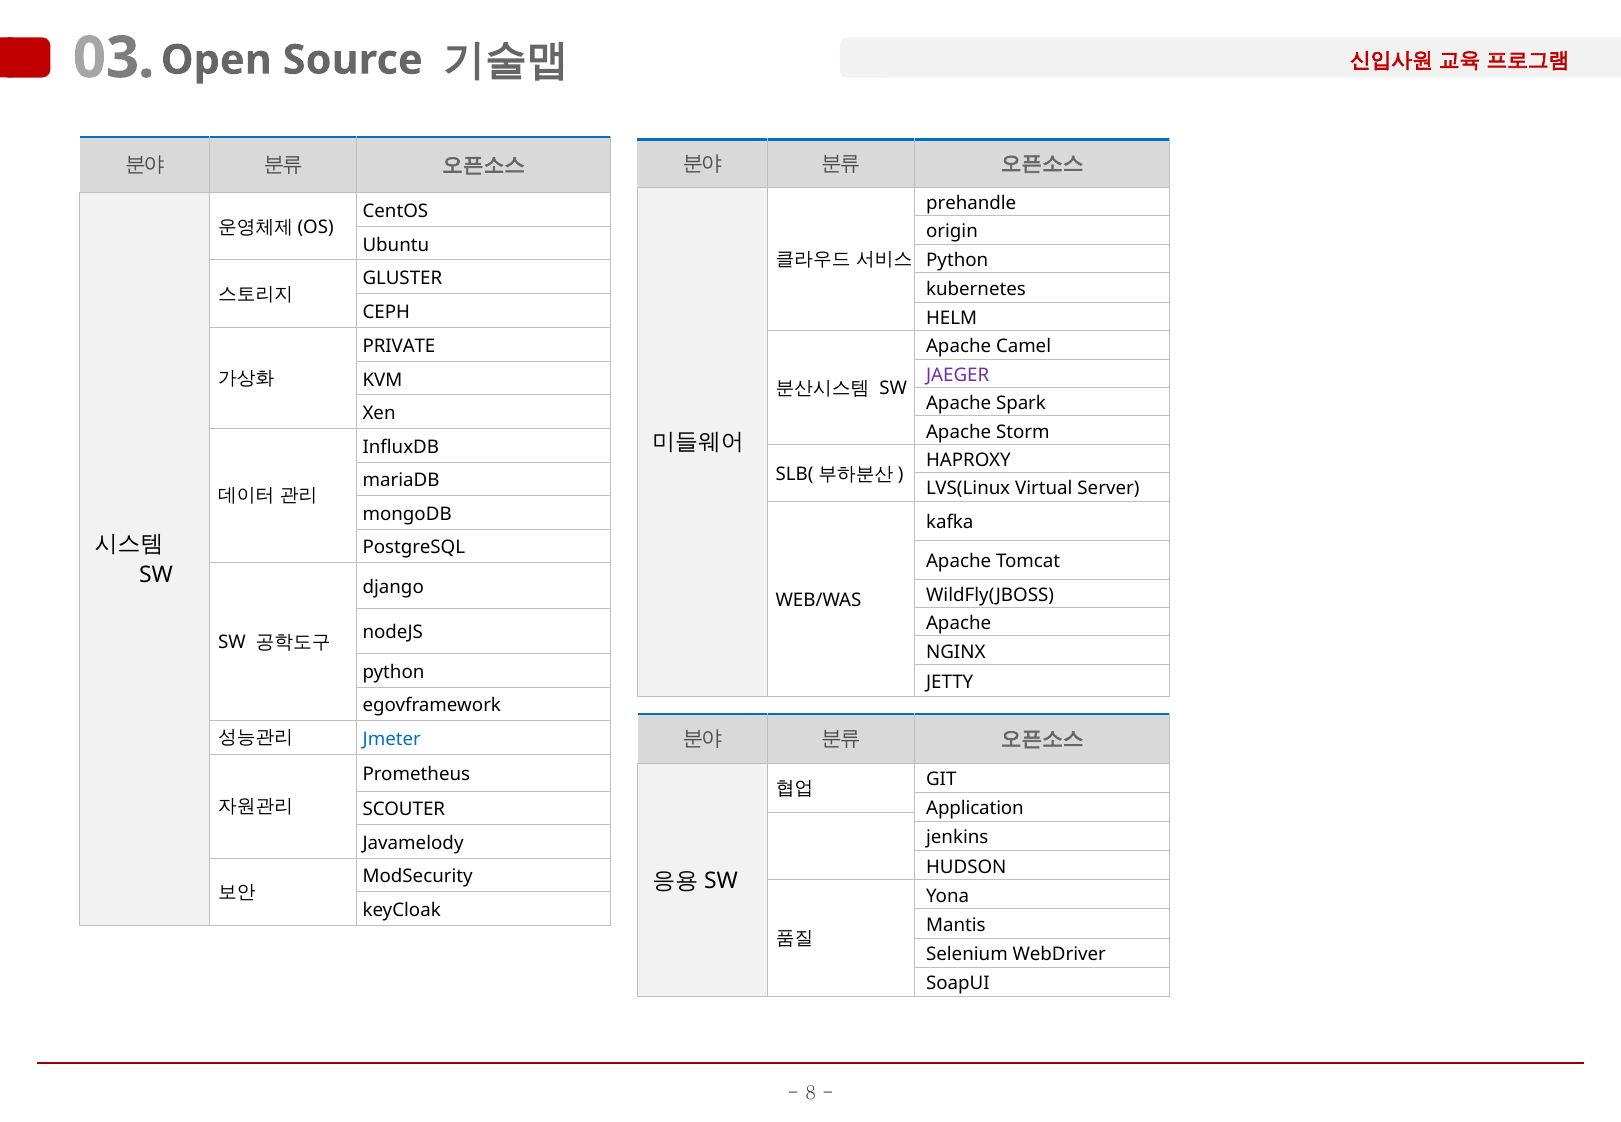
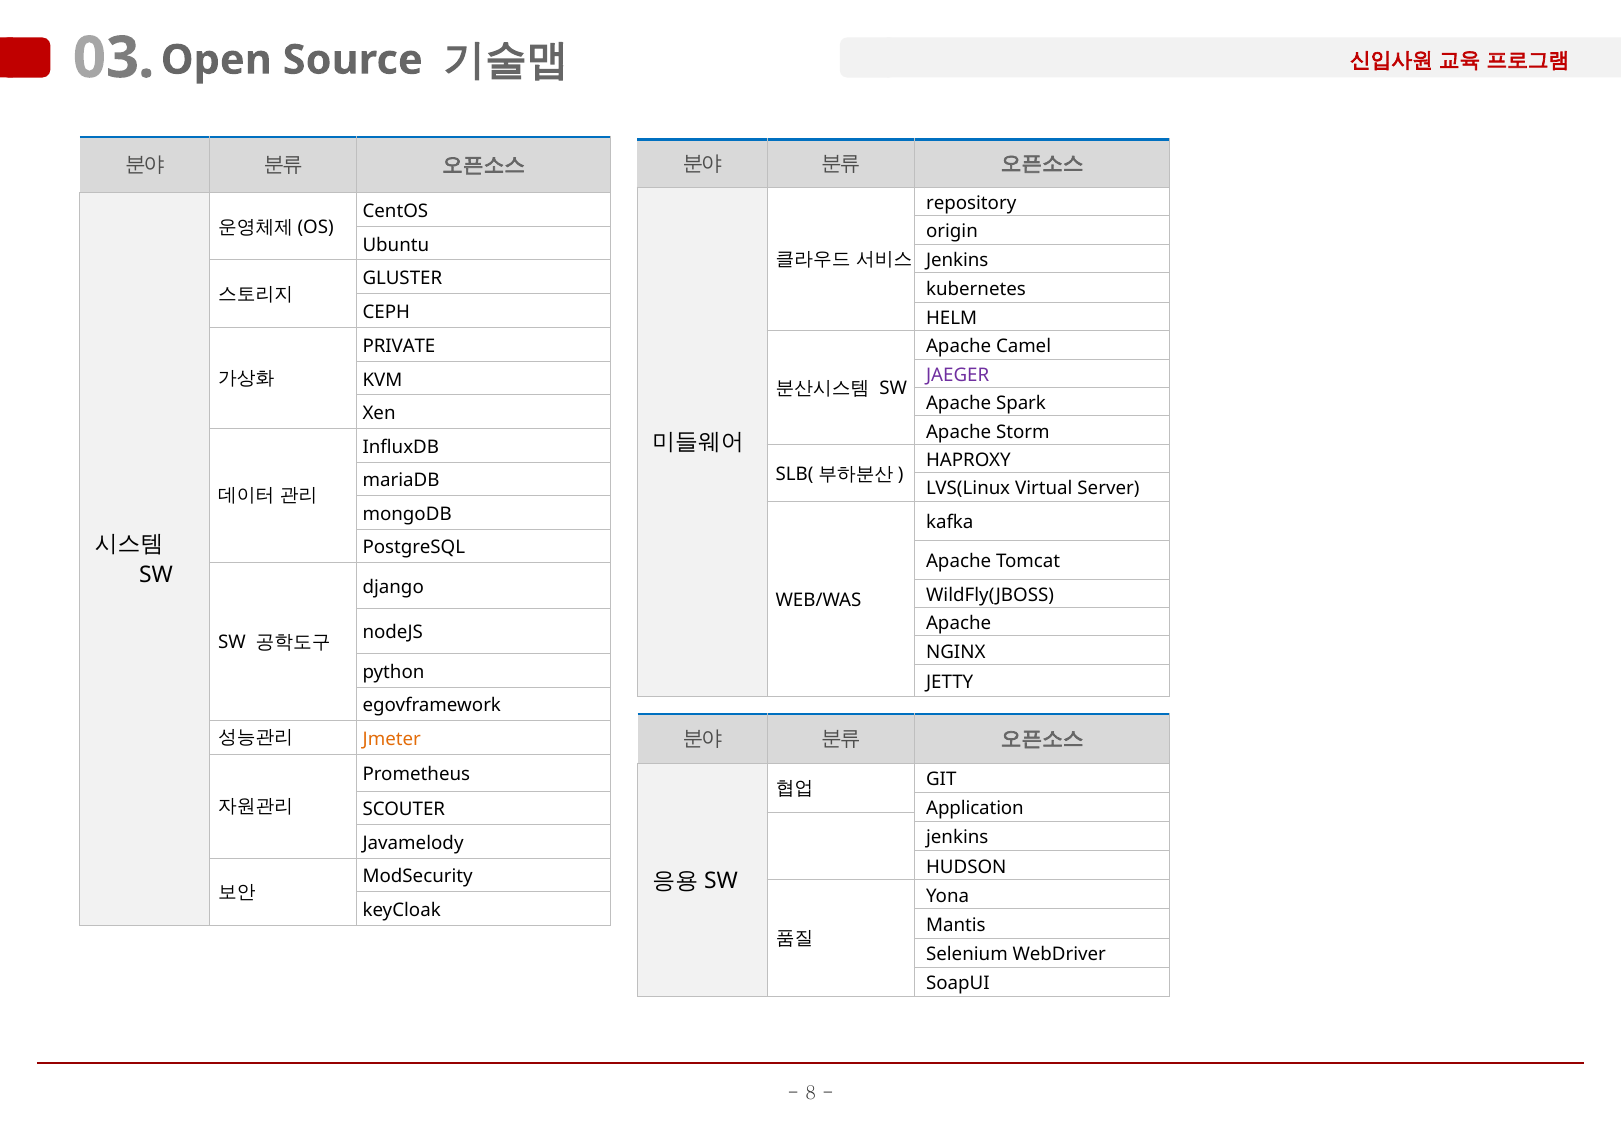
prehandle: prehandle -> repository (971, 203)
Python: Python -> Jenkins (957, 260)
Jmeter colour: blue -> orange (392, 739)
